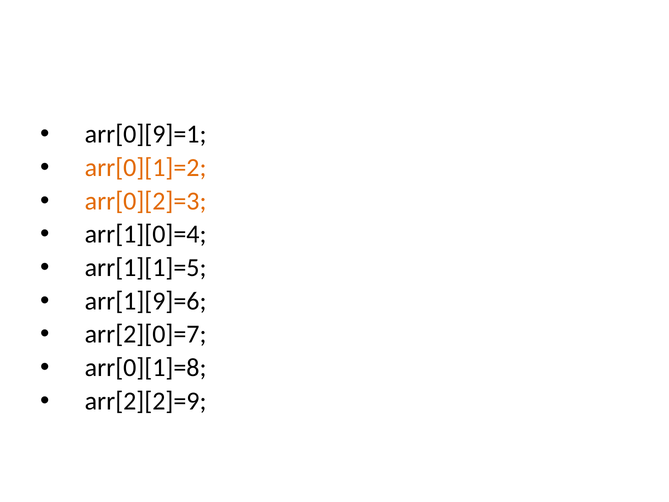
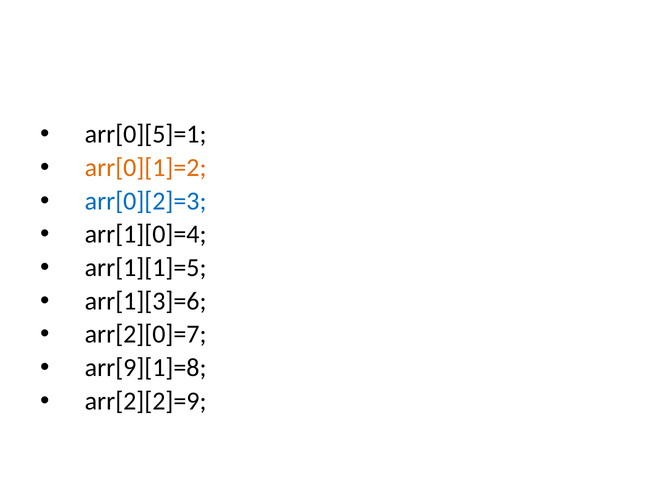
arr[0][9]=1: arr[0][9]=1 -> arr[0][5]=1 (146, 134)
arr[0][2]=3 colour: orange -> blue (146, 201)
arr[1][9]=6: arr[1][9]=6 -> arr[1][3]=6 (146, 301)
arr[0][1]=8: arr[0][1]=8 -> arr[9][1]=8 (146, 368)
